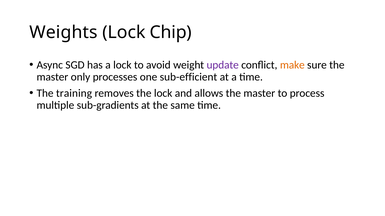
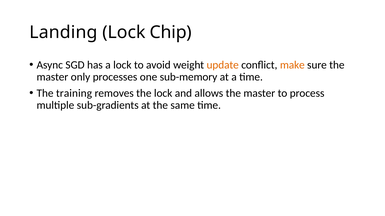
Weights: Weights -> Landing (63, 32)
update colour: purple -> orange (223, 65)
sub-efficient: sub-efficient -> sub-memory (189, 77)
